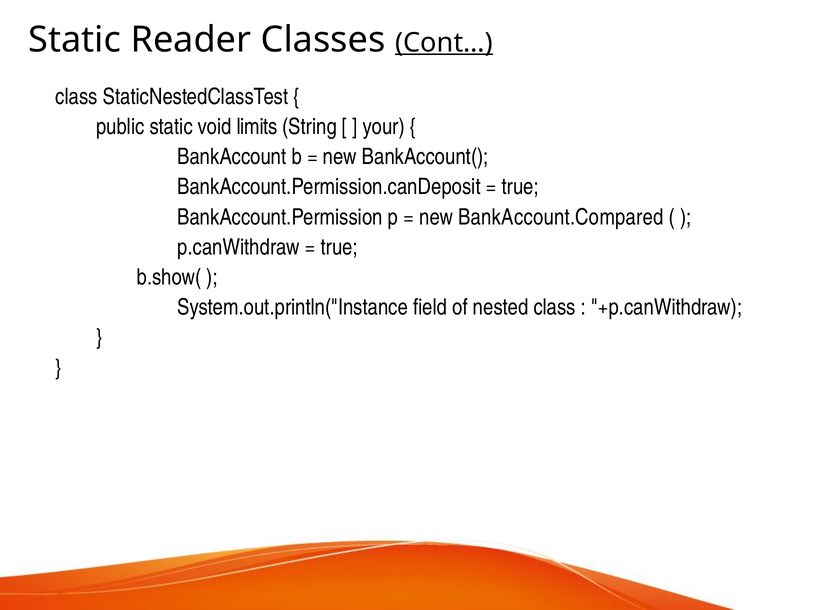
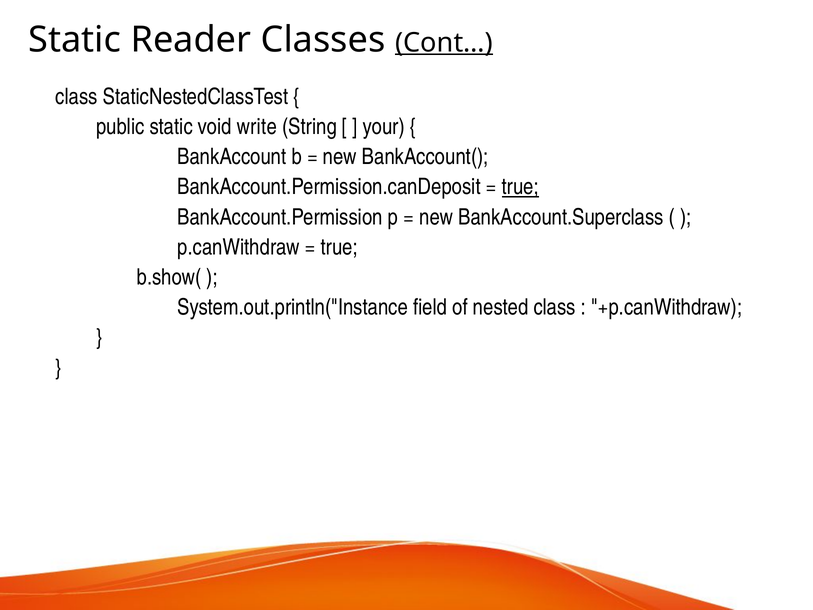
limits: limits -> write (257, 127)
true underline: none -> present (520, 187)
BankAccount.Compared: BankAccount.Compared -> BankAccount.Superclass (561, 217)
